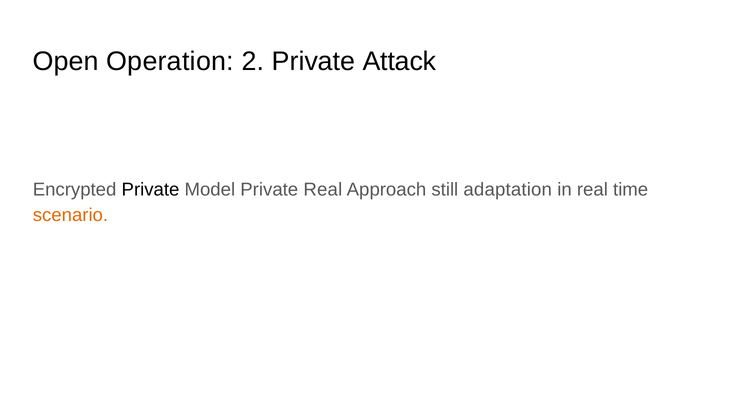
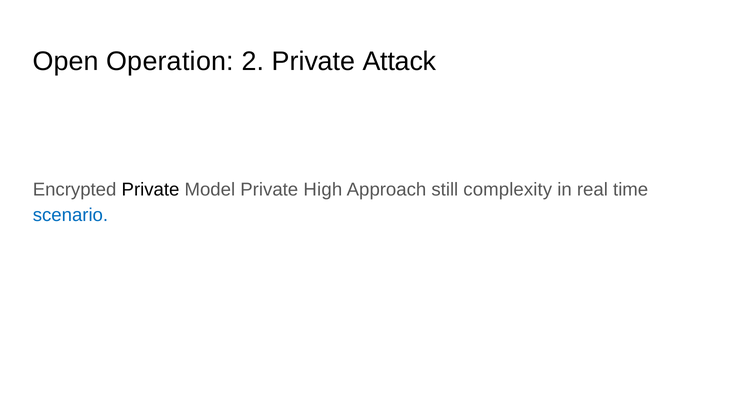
Private Real: Real -> High (323, 190)
adaptation: adaptation -> complexity (508, 190)
scenario colour: orange -> blue (70, 215)
